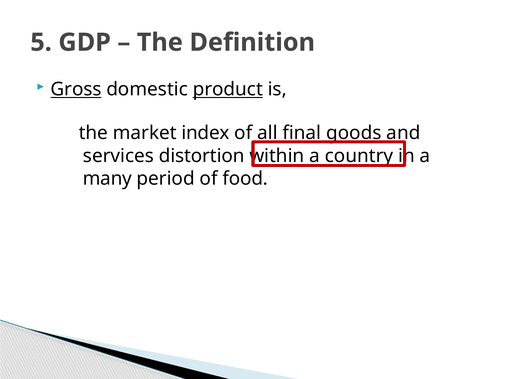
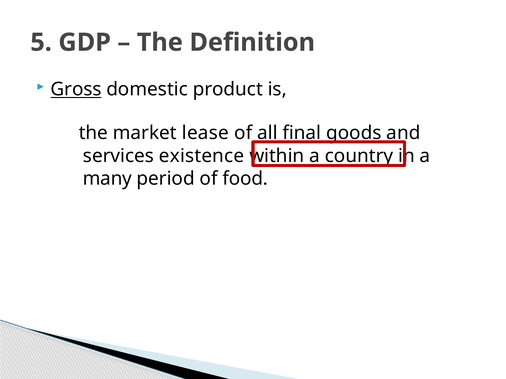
product underline: present -> none (228, 89)
index: index -> lease (205, 133)
distortion: distortion -> existence (202, 156)
